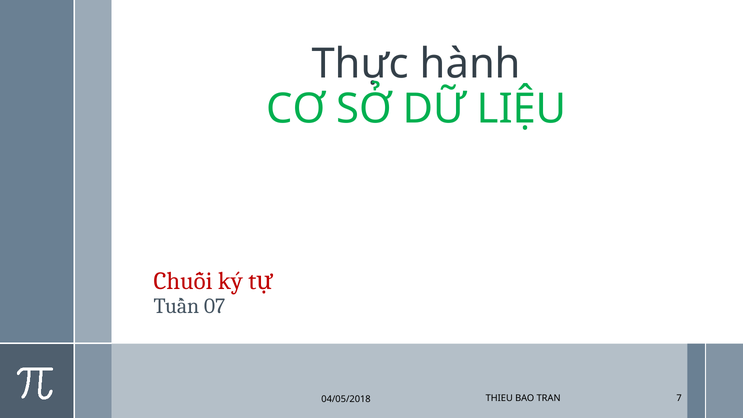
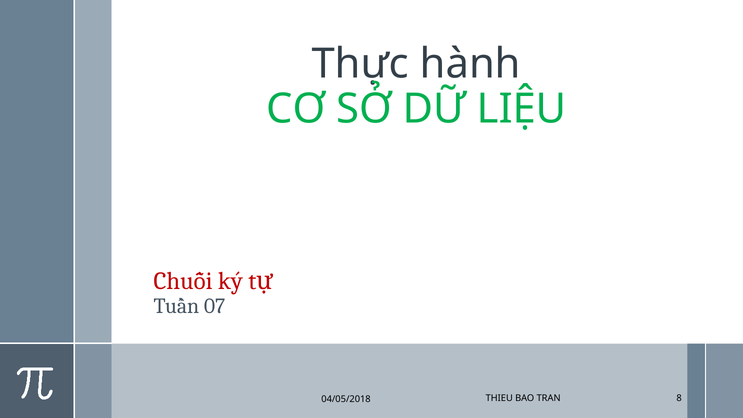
7: 7 -> 8 (679, 398)
